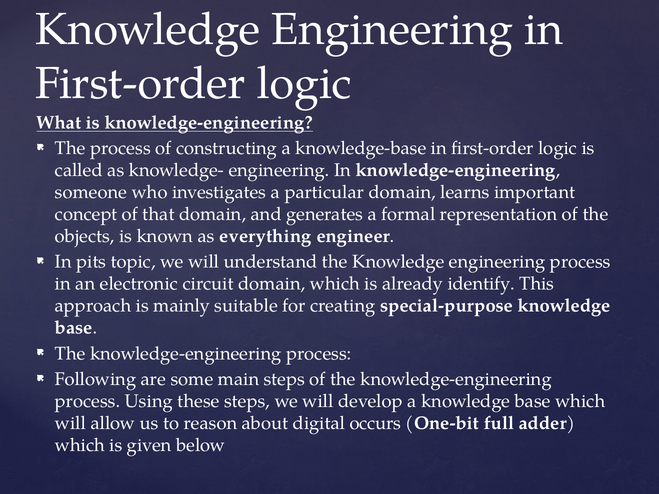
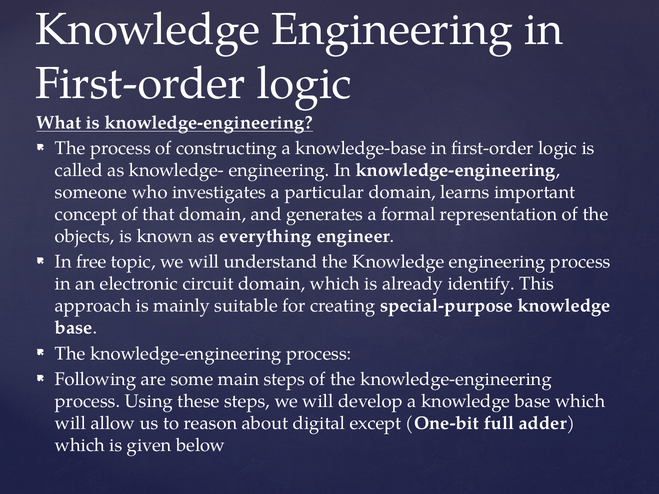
pits: pits -> free (91, 262)
occurs: occurs -> except (375, 424)
